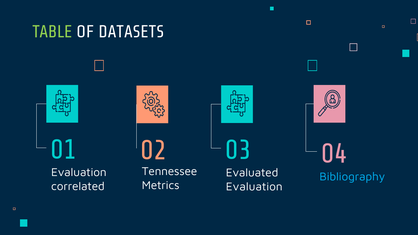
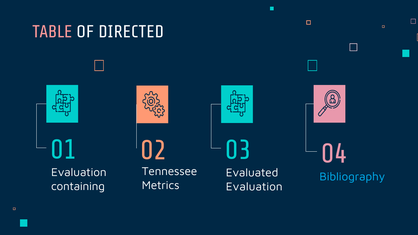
TABLE colour: light green -> pink (52, 32)
DATASETS: DATASETS -> DIRECTED (131, 32)
correlated: correlated -> containing (78, 186)
